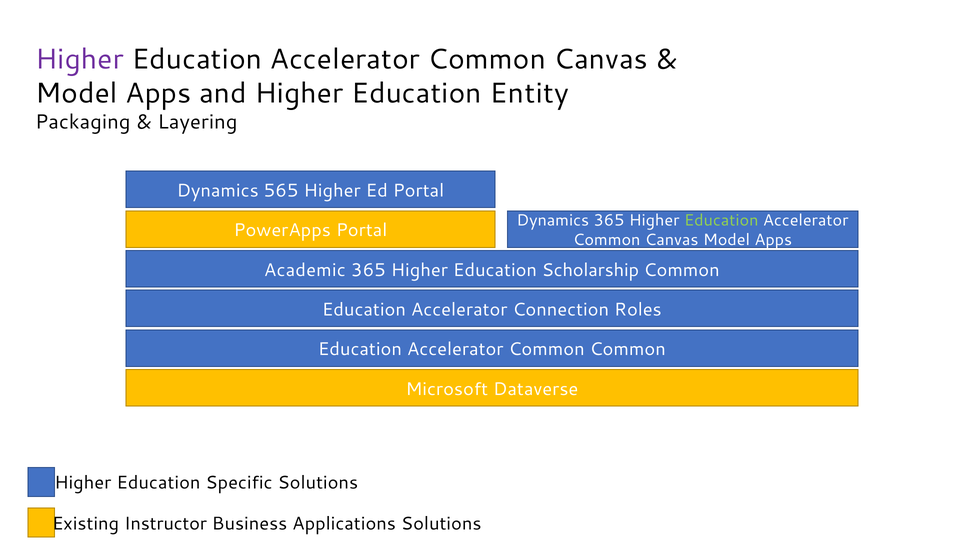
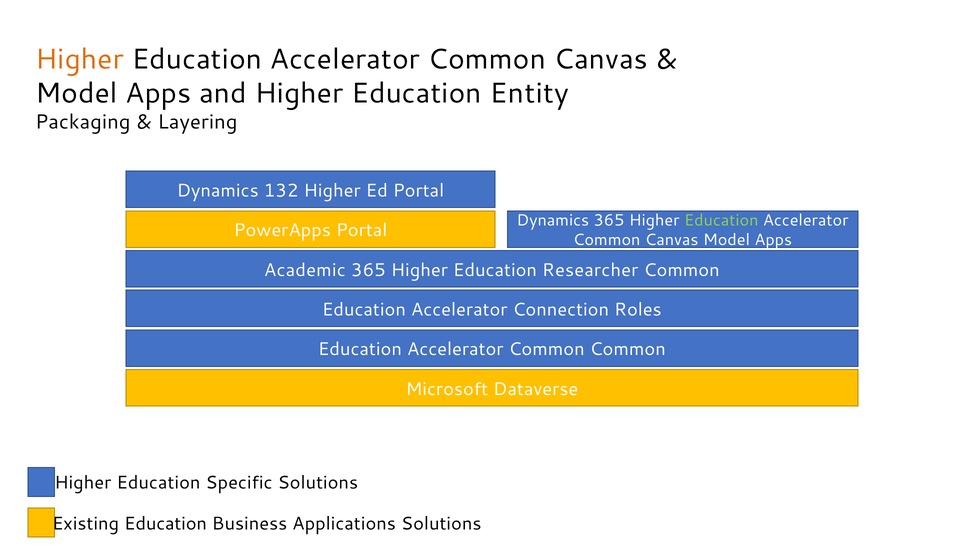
Higher colour: purple -> orange (79, 59)
565: 565 -> 132 (281, 191)
Scholarship: Scholarship -> Researcher (590, 270)
Existing Instructor: Instructor -> Education (166, 524)
